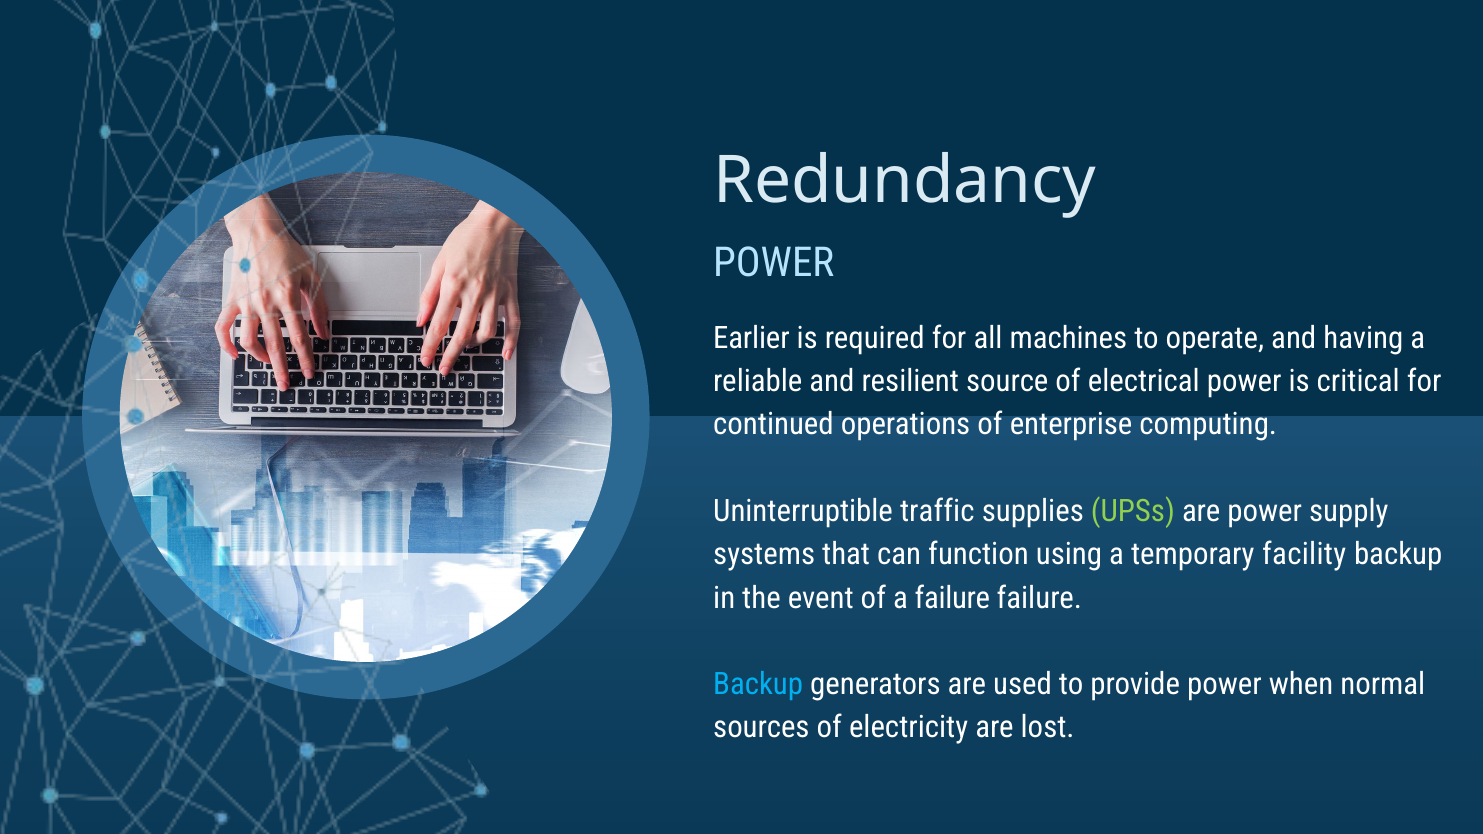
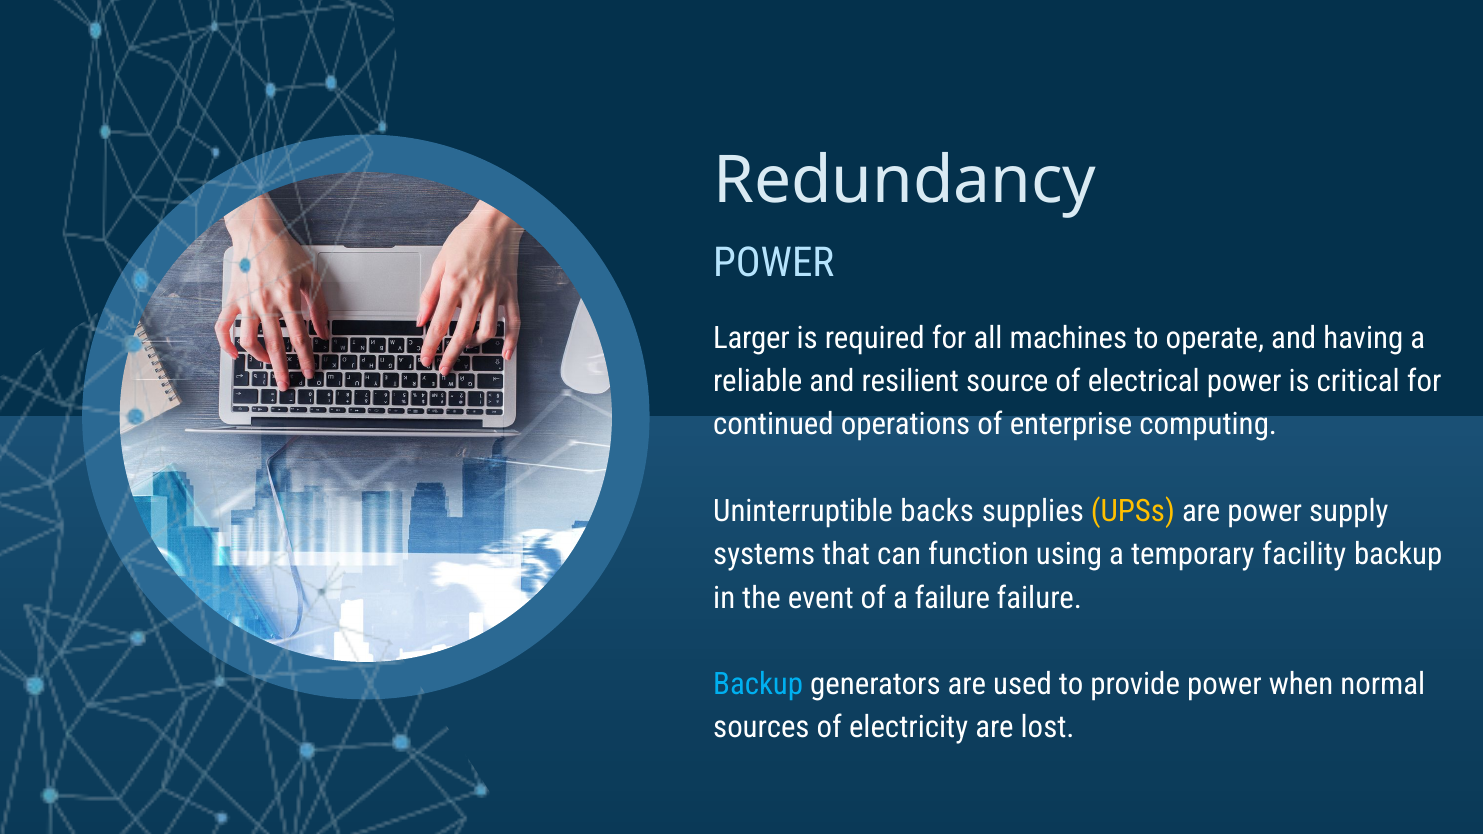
Earlier: Earlier -> Larger (751, 338)
traffic: traffic -> backs (937, 511)
UPSs colour: light green -> yellow (1133, 511)
